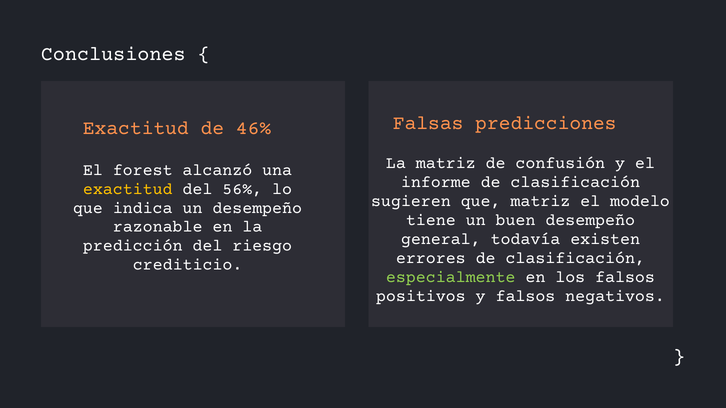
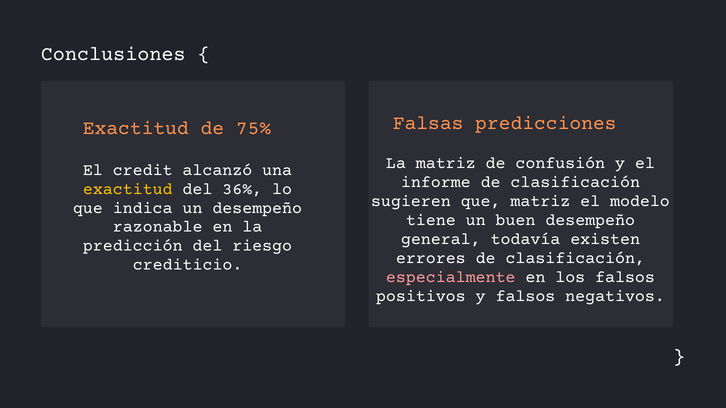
46%: 46% -> 75% (254, 128)
forest: forest -> credit (143, 170)
56%: 56% -> 36% (242, 189)
especialmente colour: light green -> pink (451, 277)
